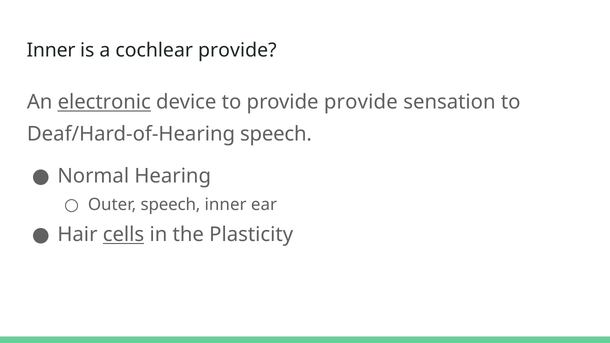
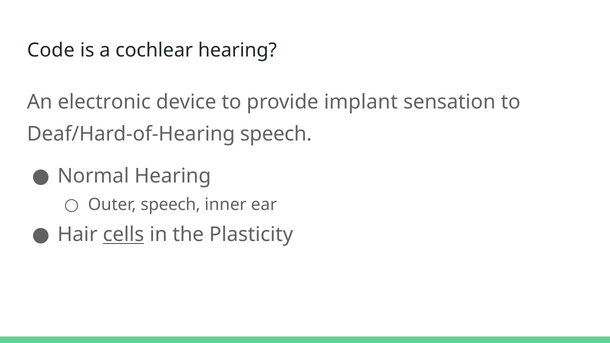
Inner: Inner -> Code (51, 50)
cochlear provide: provide -> hearing (237, 50)
electronic underline: present -> none (104, 102)
provide provide: provide -> implant (361, 102)
